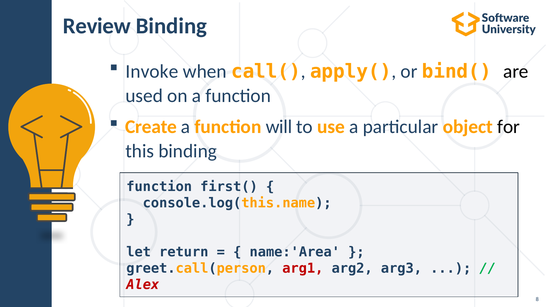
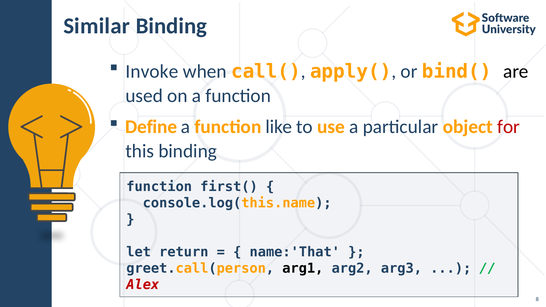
Review: Review -> Similar (97, 26)
Create: Create -> Define (151, 127)
will: will -> like (279, 127)
for colour: black -> red (509, 127)
name:'Area: name:'Area -> name:'That (295, 252)
arg1 colour: red -> black (303, 269)
